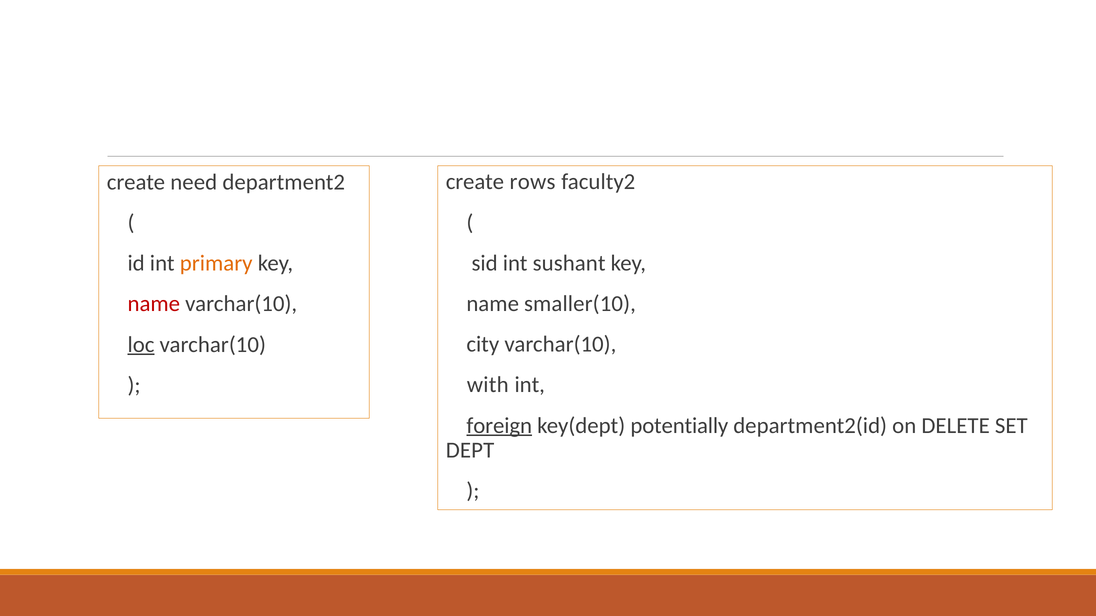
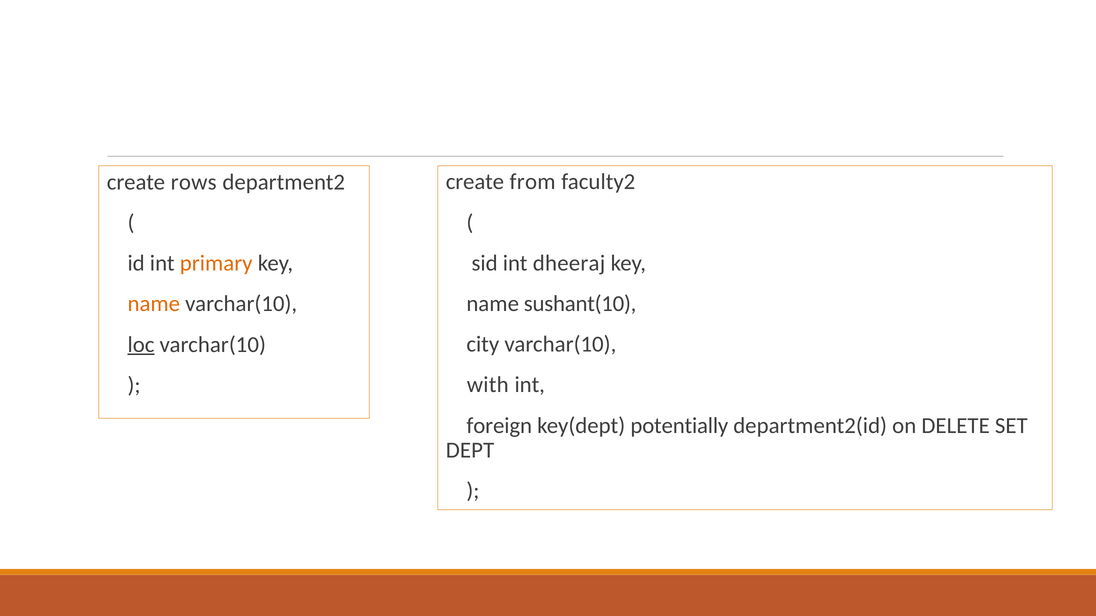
rows: rows -> from (533, 182)
need: need -> rows (194, 182)
sushant: sushant -> dheeraj (569, 263)
smaller(10: smaller(10 -> sushant(10 (580, 304)
name colour: red -> orange (154, 304)
foreign underline: present -> none (499, 426)
